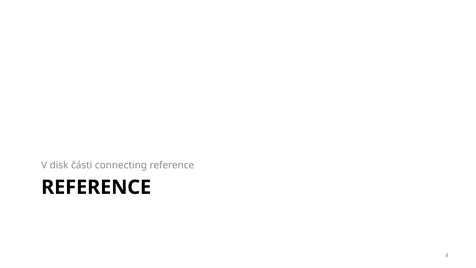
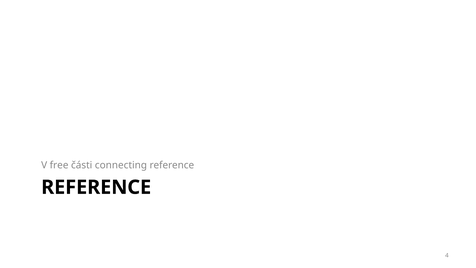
disk: disk -> free (59, 165)
